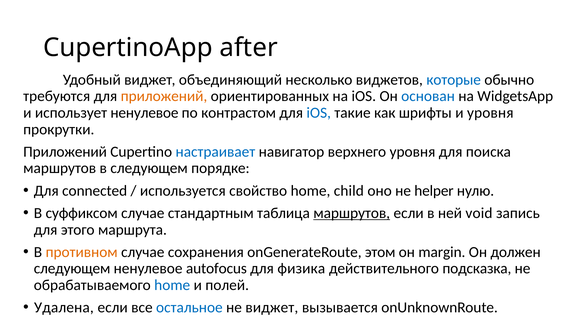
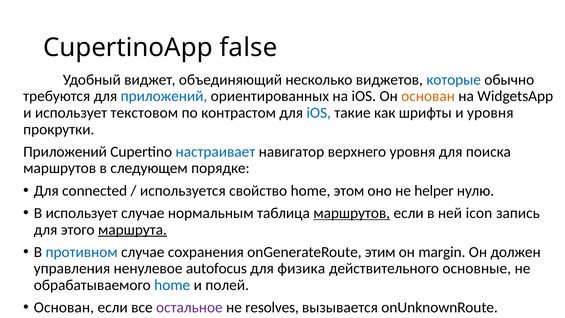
after: after -> false (249, 47)
приложений colour: orange -> blue (164, 96)
основан colour: blue -> orange (428, 96)
использует ненулевое: ненулевое -> текстовом (144, 113)
child: child -> этом (349, 191)
В суффиксом: суффиксом -> использует (82, 213)
стандартным: стандартным -> нормальным (211, 213)
void: void -> icon (479, 213)
маршрута underline: none -> present (132, 229)
противном colour: orange -> blue (82, 252)
этом: этом -> этим (380, 252)
следующем: следующем -> управления (72, 268)
подсказка: подсказка -> основные (477, 268)
Удалена: Удалена -> Основан (64, 307)
остальное colour: blue -> purple (189, 307)
не виджет: виджет -> resolves (272, 307)
